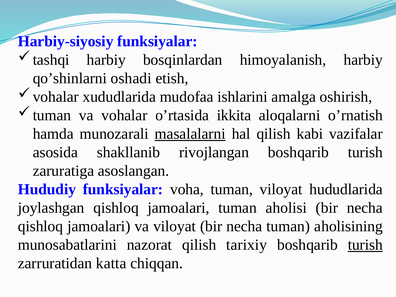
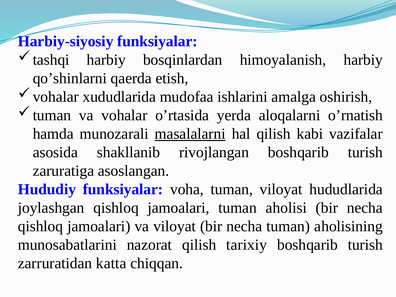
oshadi: oshadi -> qaerda (131, 78)
ikkita: ikkita -> yerda (234, 115)
turish underline: present -> none (365, 245)
